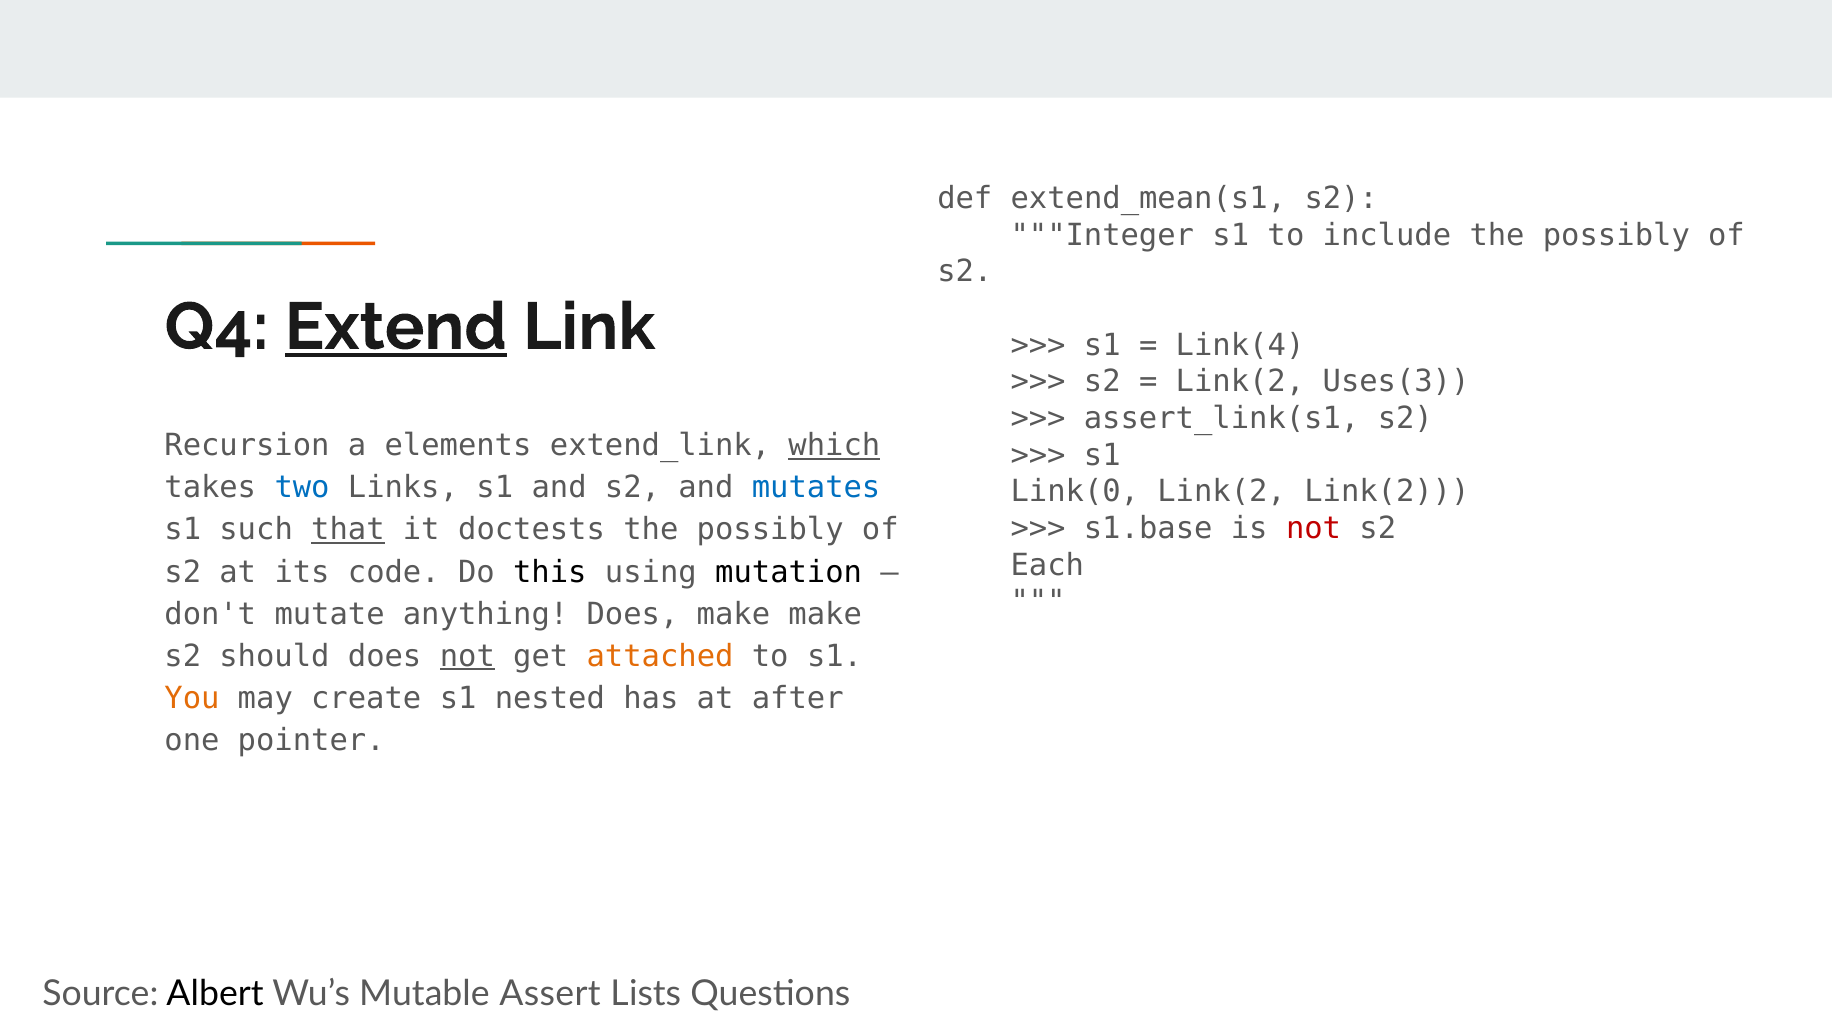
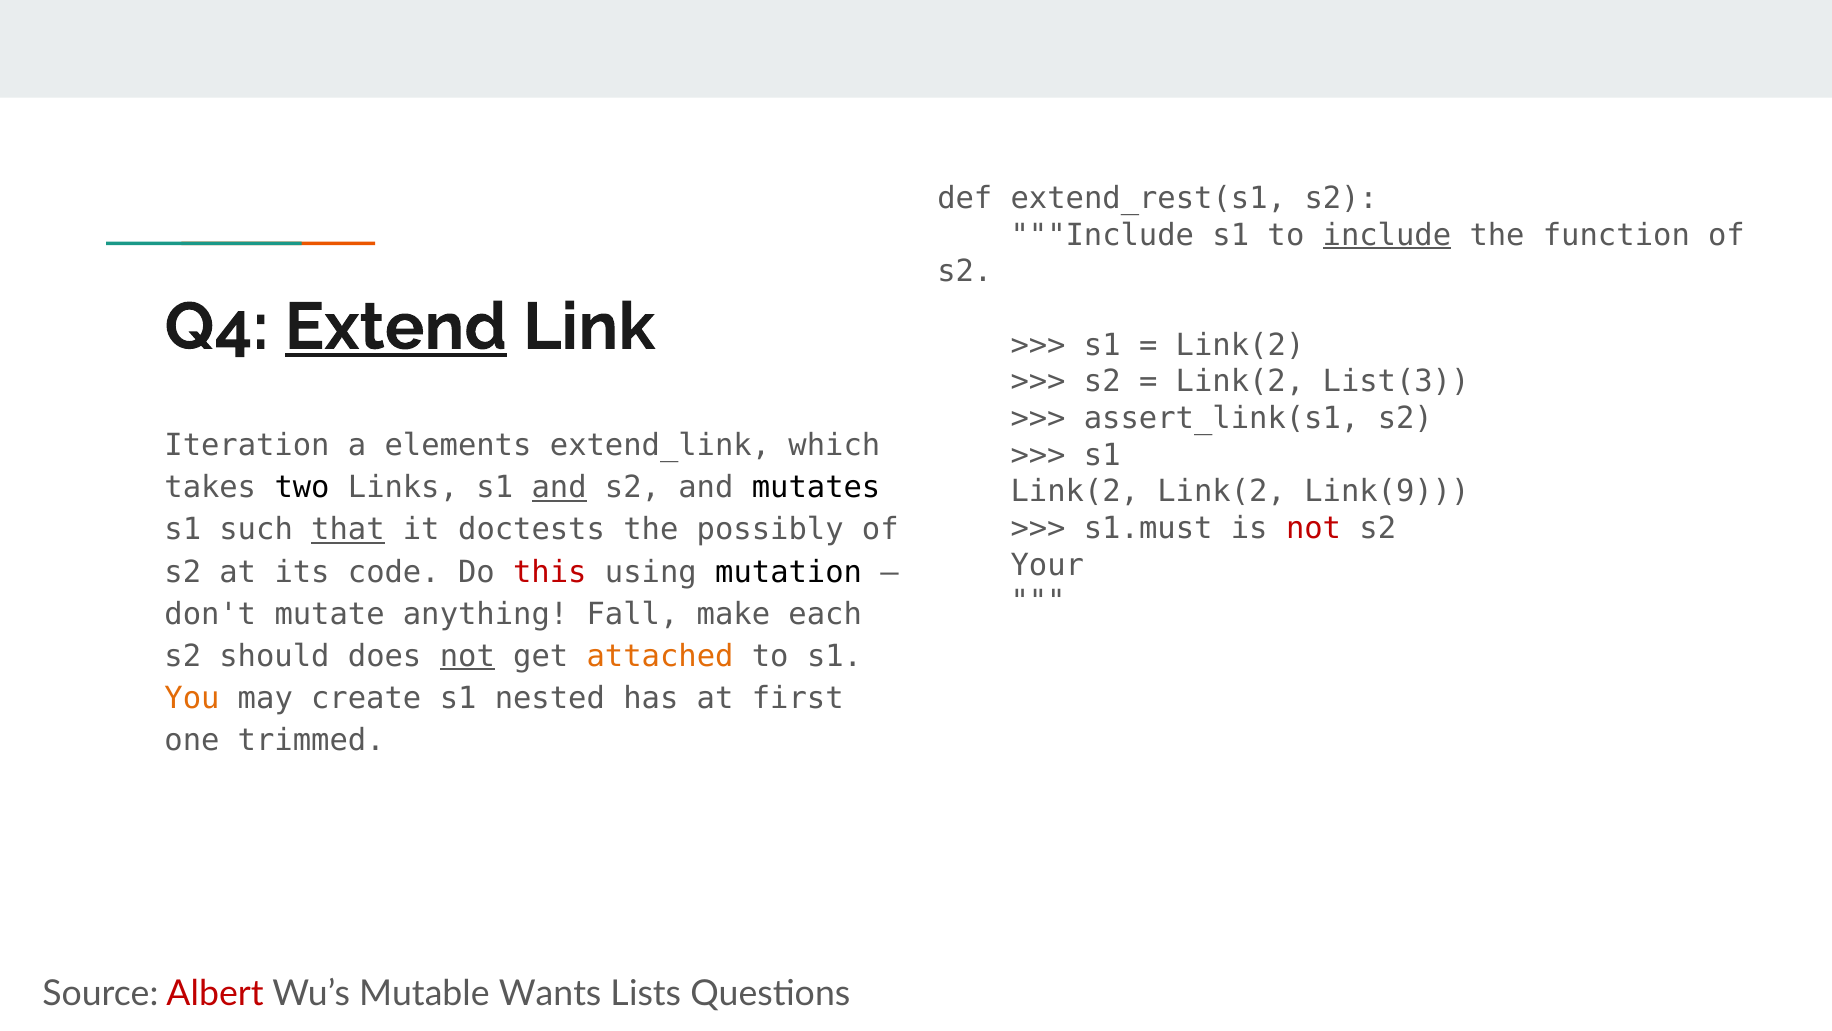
extend_mean(s1: extend_mean(s1 -> extend_rest(s1 (1148, 199)
Integer: Integer -> Include (1102, 235)
include underline: none -> present (1387, 235)
possibly: possibly -> function (1616, 235)
Link(4: Link(4 -> Link(2 (1240, 345)
Uses(3: Uses(3 -> List(3 (1396, 382)
Recursion: Recursion -> Iteration (247, 445)
which underline: present -> none (834, 445)
two colour: blue -> black (302, 487)
and underline: none -> present (559, 487)
mutates colour: blue -> black (816, 487)
Link(0: Link(0 -> Link(2 (1075, 492)
Link(2 Link(2: Link(2 -> Link(9 (1387, 492)
s1.base: s1.base -> s1.must (1148, 528)
Each: Each -> Your (1047, 565)
this colour: black -> red (550, 572)
anything Does: Does -> Fall (632, 614)
make make: make -> each (825, 614)
after: after -> first (798, 698)
pointer: pointer -> trimmed (311, 740)
Albert colour: black -> red (215, 993)
Assert: Assert -> Wants (550, 993)
